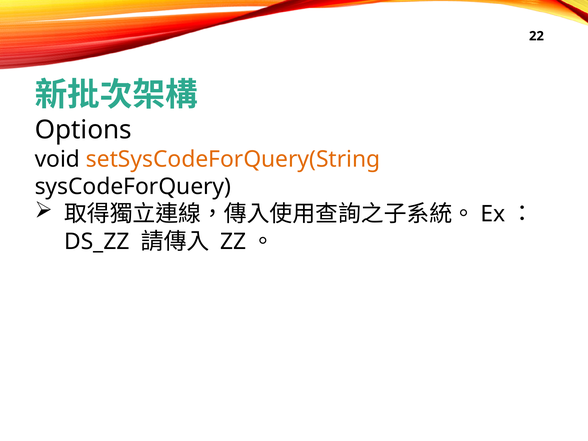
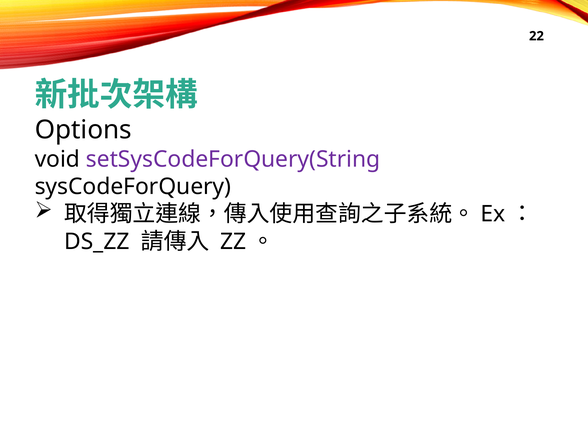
setSysCodeForQuery(String colour: orange -> purple (233, 159)
